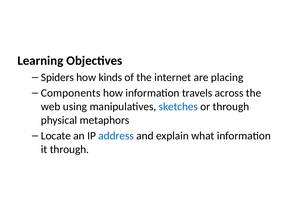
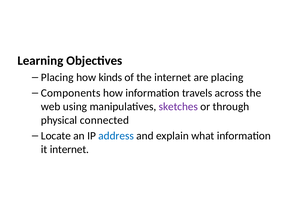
Spiders: Spiders -> Placing (57, 77)
sketches colour: blue -> purple (178, 107)
metaphors: metaphors -> connected (104, 120)
it through: through -> internet (69, 150)
